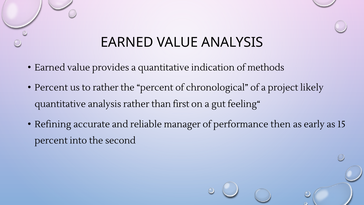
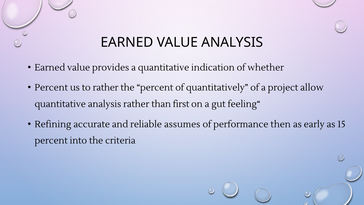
methods: methods -> whether (266, 67)
chronological: chronological -> quantitatively (217, 88)
likely: likely -> allow (312, 88)
manager: manager -> assumes (182, 124)
second: second -> criteria (120, 141)
